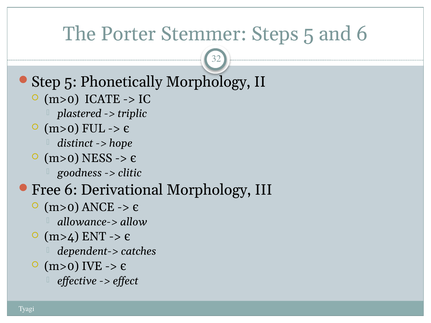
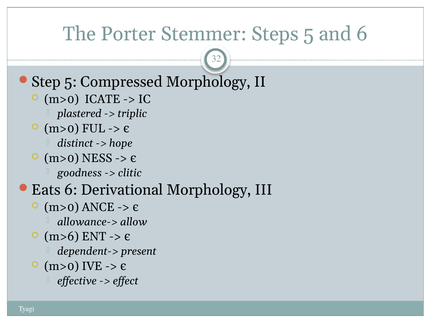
Phonetically: Phonetically -> Compressed (121, 82)
Free: Free -> Eats (46, 190)
m>4: m>4 -> m>6 (62, 237)
catches: catches -> present (139, 252)
